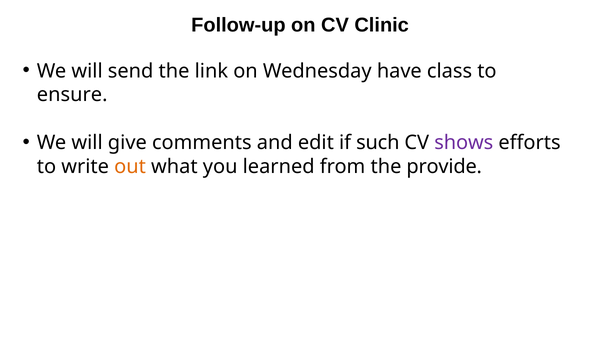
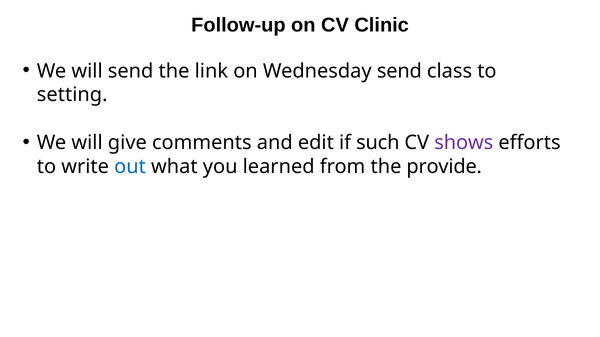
Wednesday have: have -> send (399, 71)
ensure: ensure -> setting (72, 95)
out colour: orange -> blue (130, 167)
